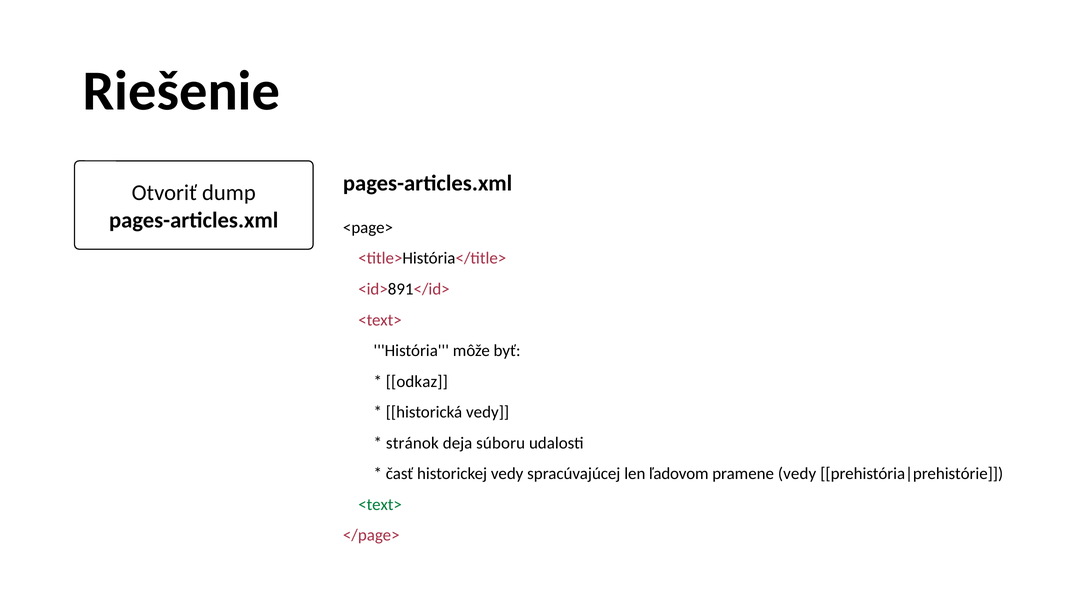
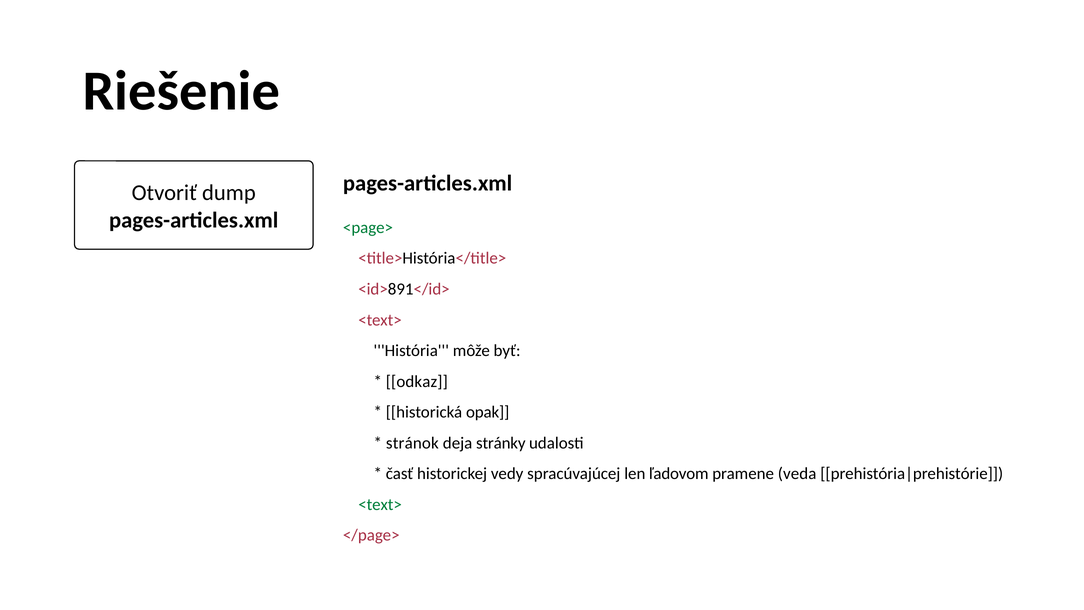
<page> colour: black -> green (368, 228)
historická vedy: vedy -> opak (488, 412)
súboru: súboru -> stránky (501, 443)
pramene vedy: vedy -> veda (797, 474)
